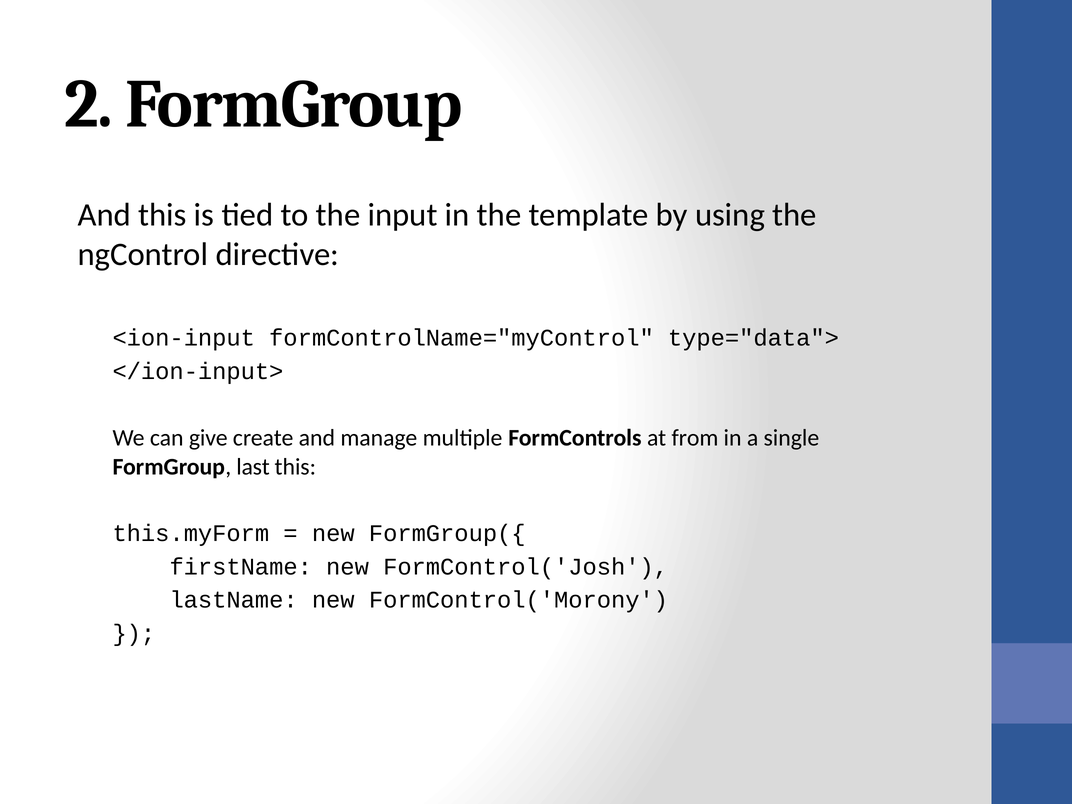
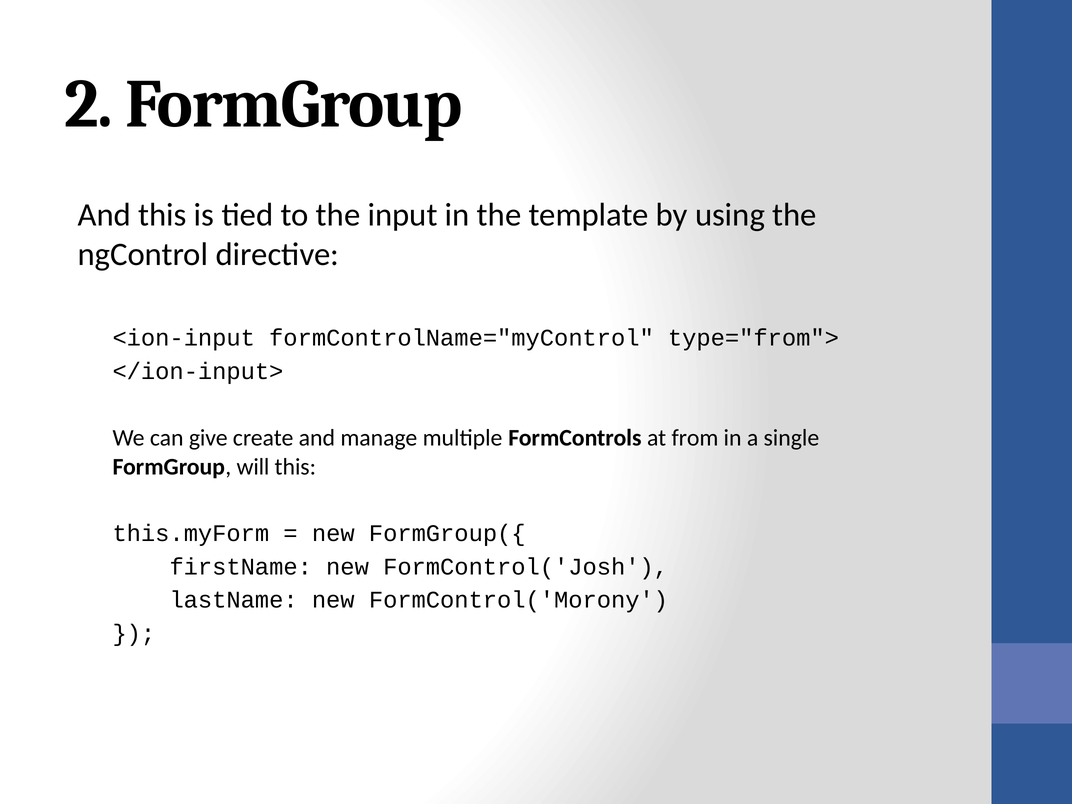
type="data">: type="data"> -> type="from"> (753, 338)
last: last -> will (253, 467)
